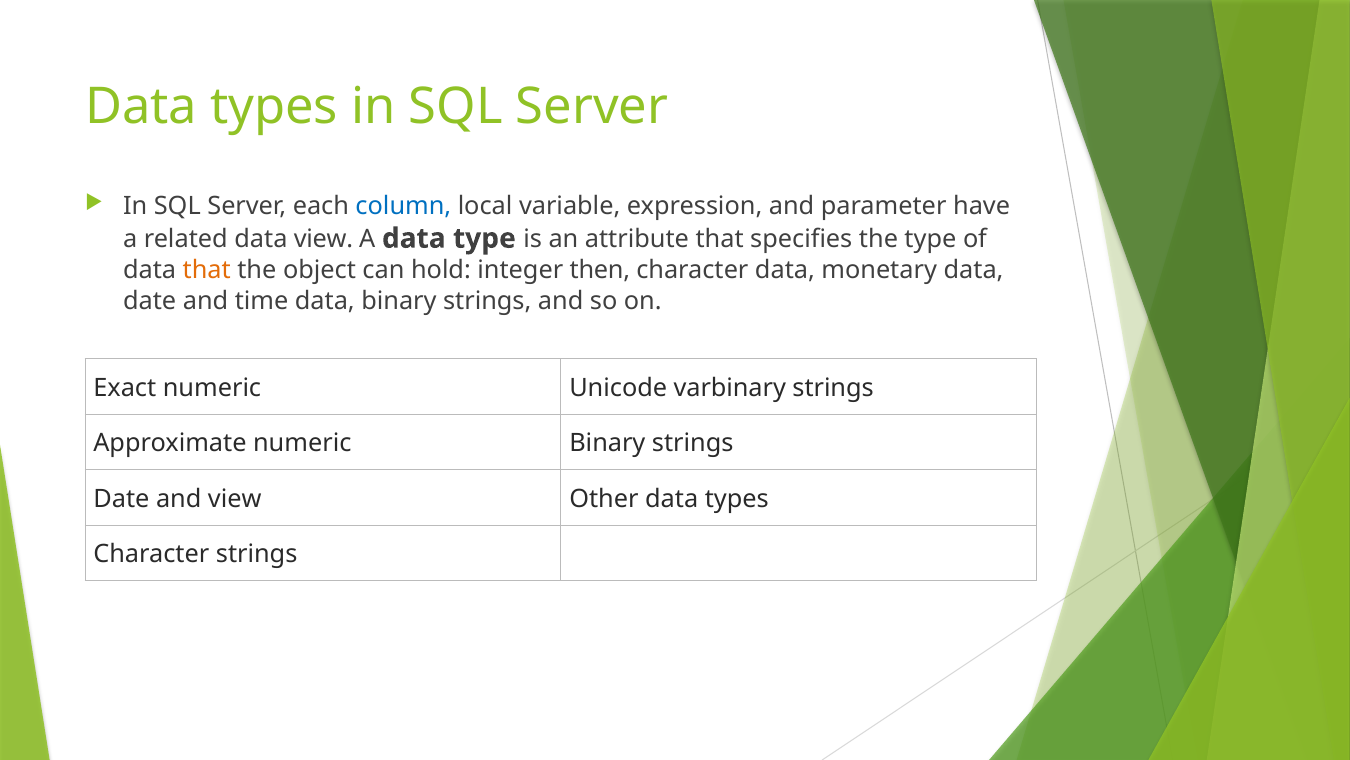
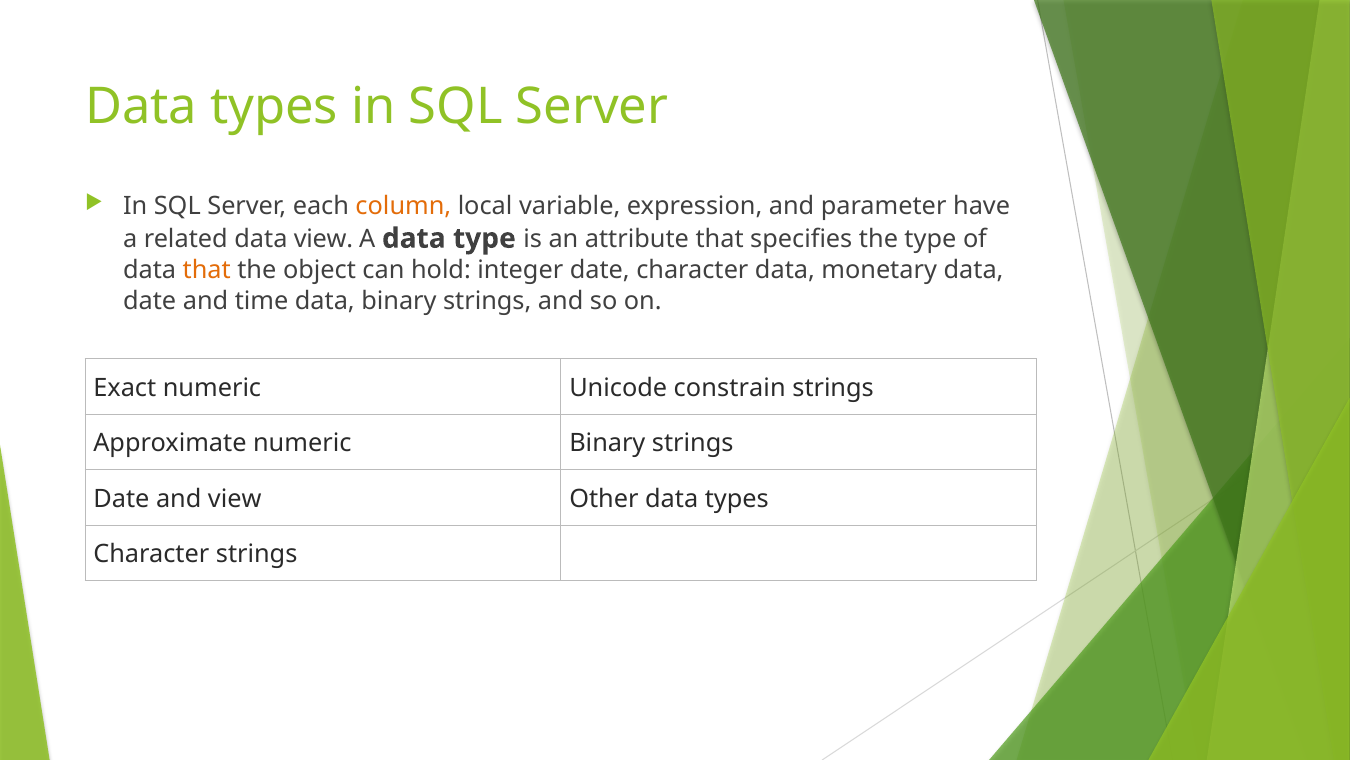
column colour: blue -> orange (403, 206)
integer then: then -> date (600, 270)
varbinary: varbinary -> constrain (730, 387)
